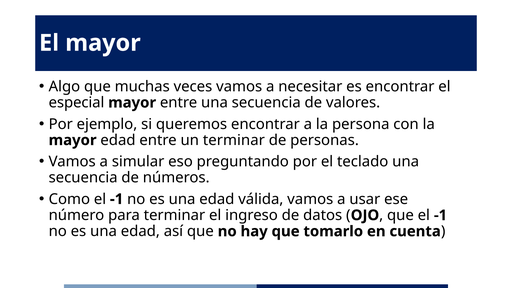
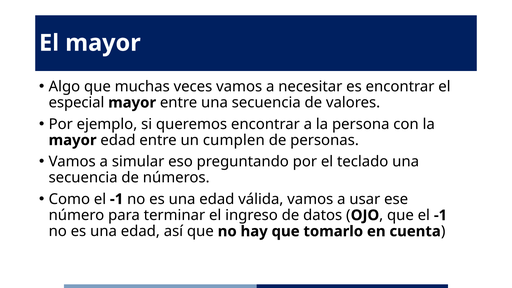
un terminar: terminar -> cumplen (234, 140)
